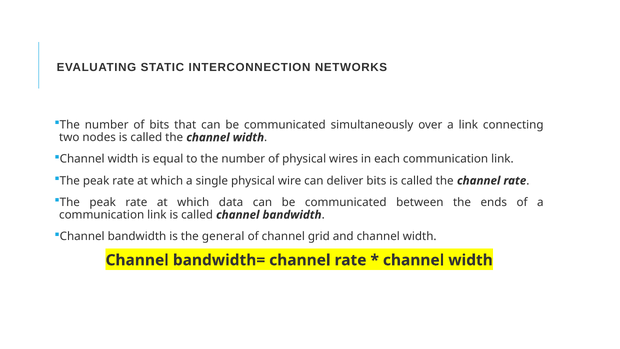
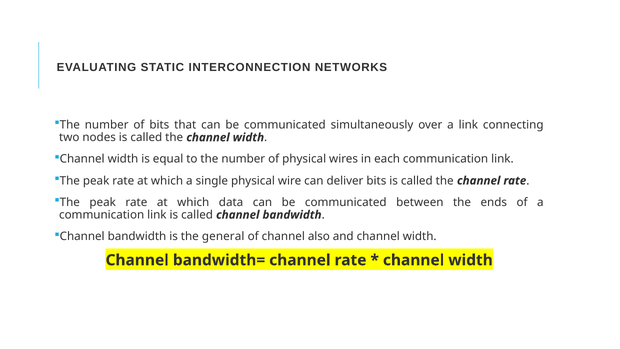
grid: grid -> also (319, 236)
